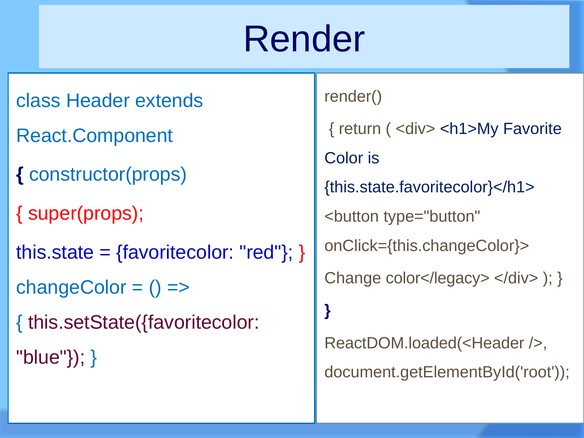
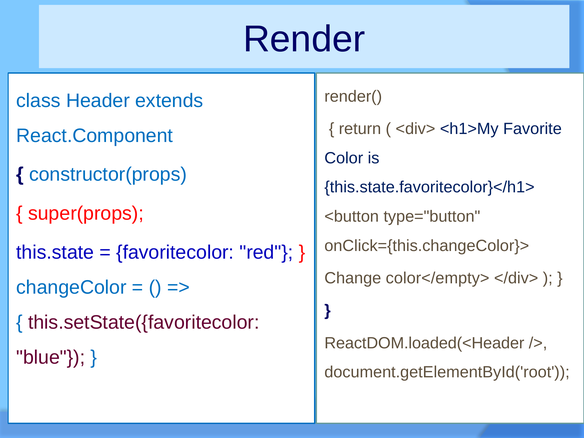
color</legacy>: color</legacy> -> color</empty> (438, 278)
